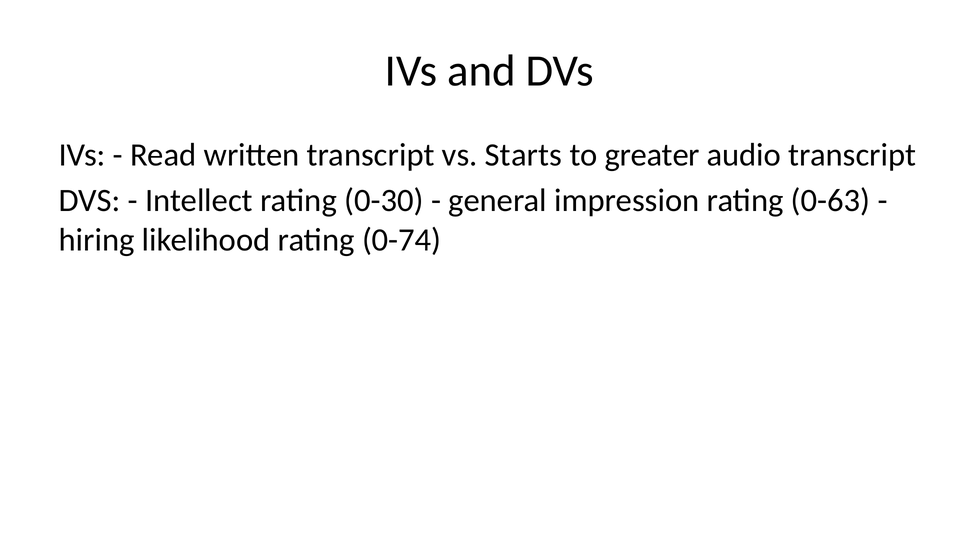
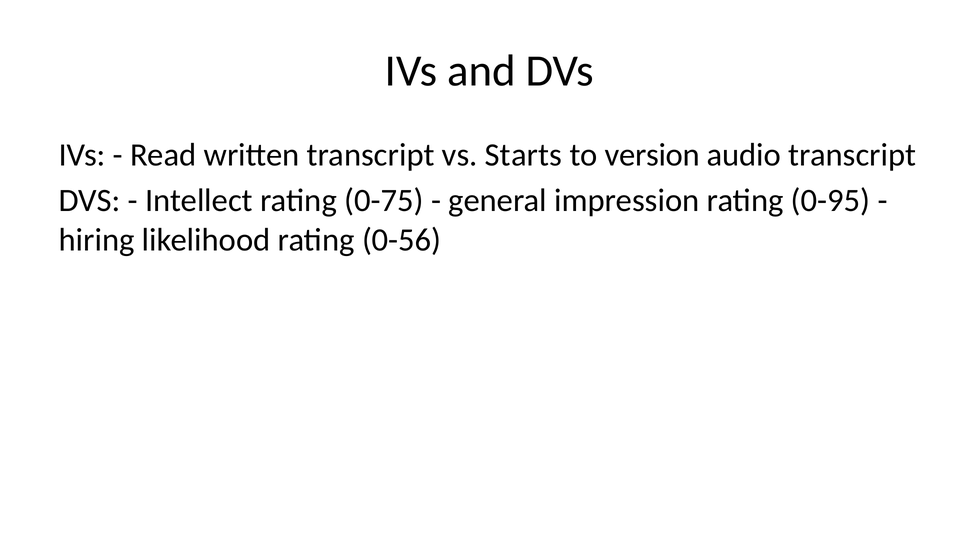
greater: greater -> version (652, 155)
0-30: 0-30 -> 0-75 (384, 201)
0-63: 0-63 -> 0-95 (831, 201)
0-74: 0-74 -> 0-56 (402, 240)
